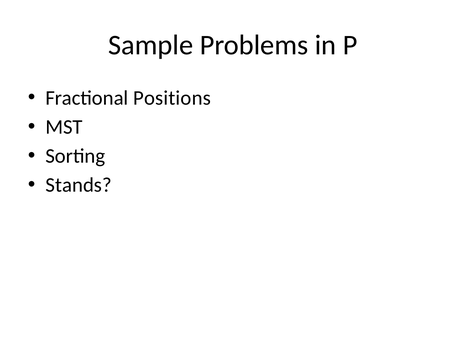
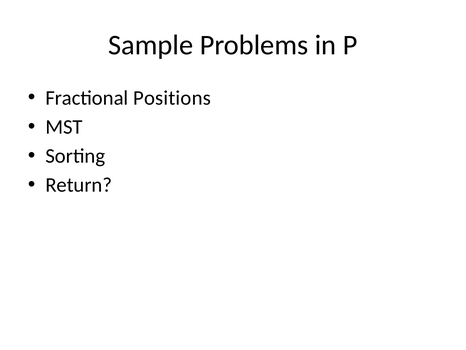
Stands: Stands -> Return (79, 185)
